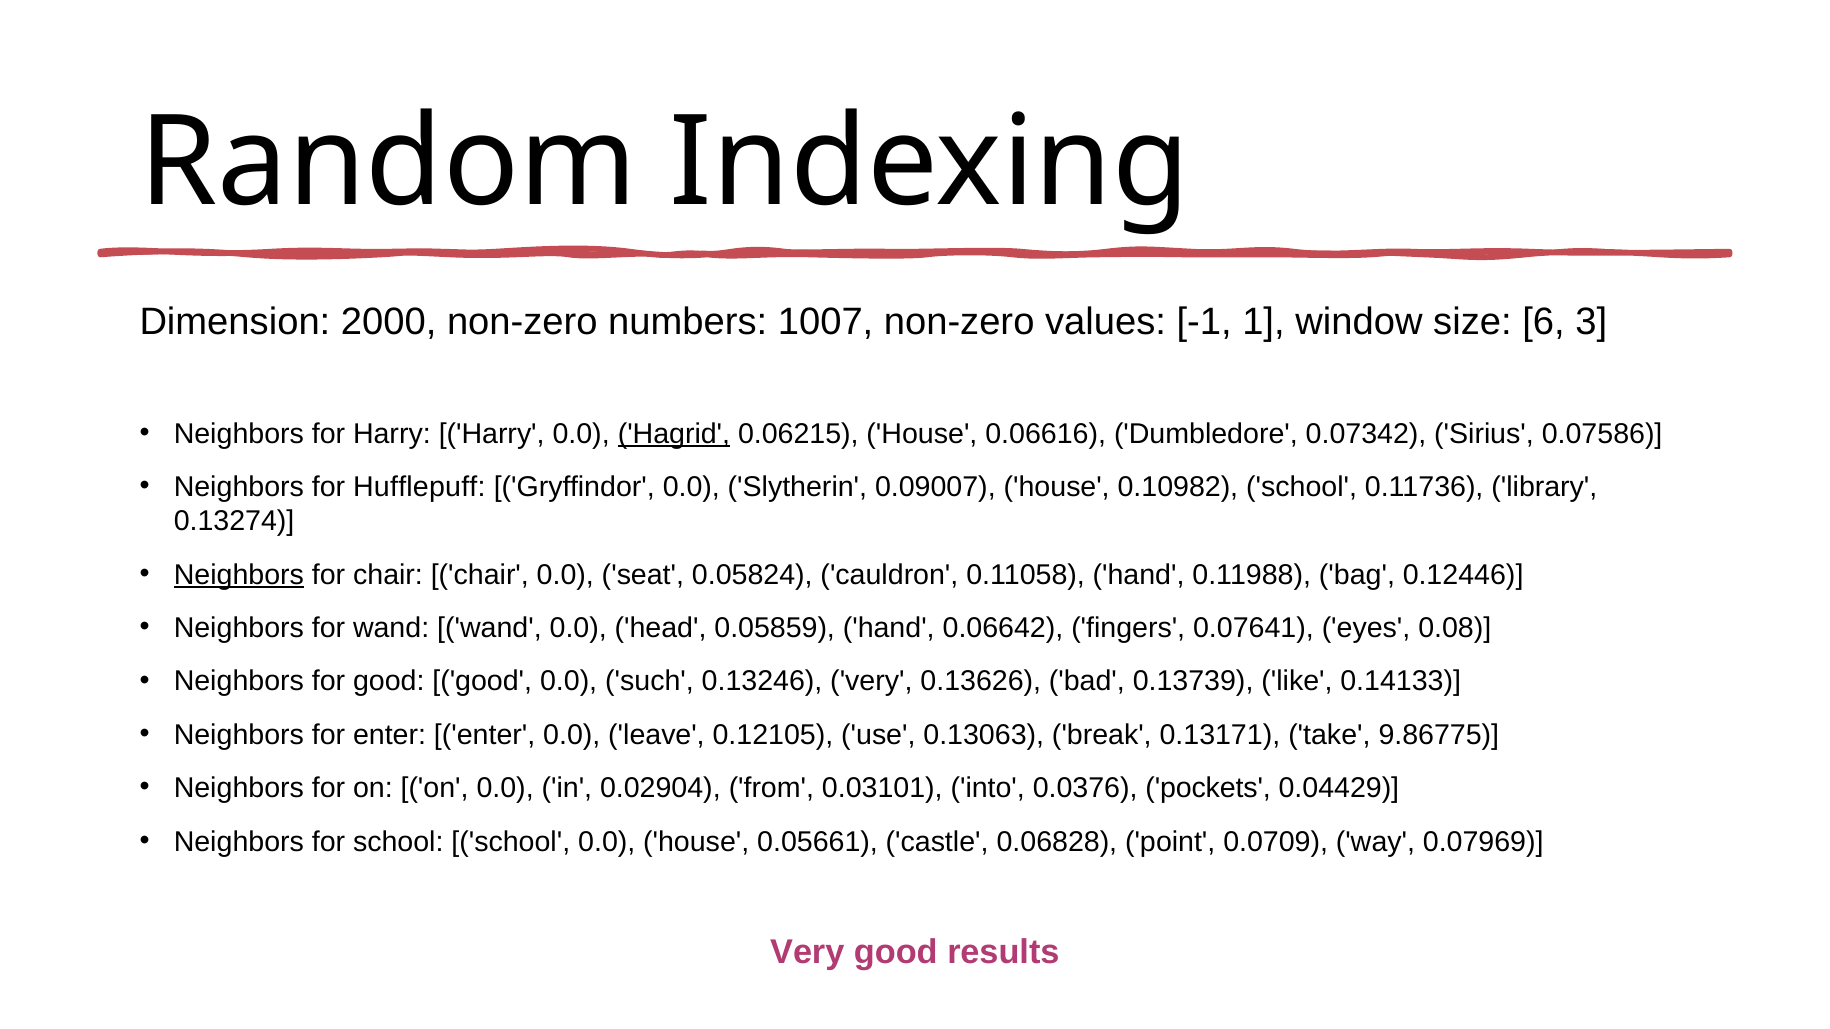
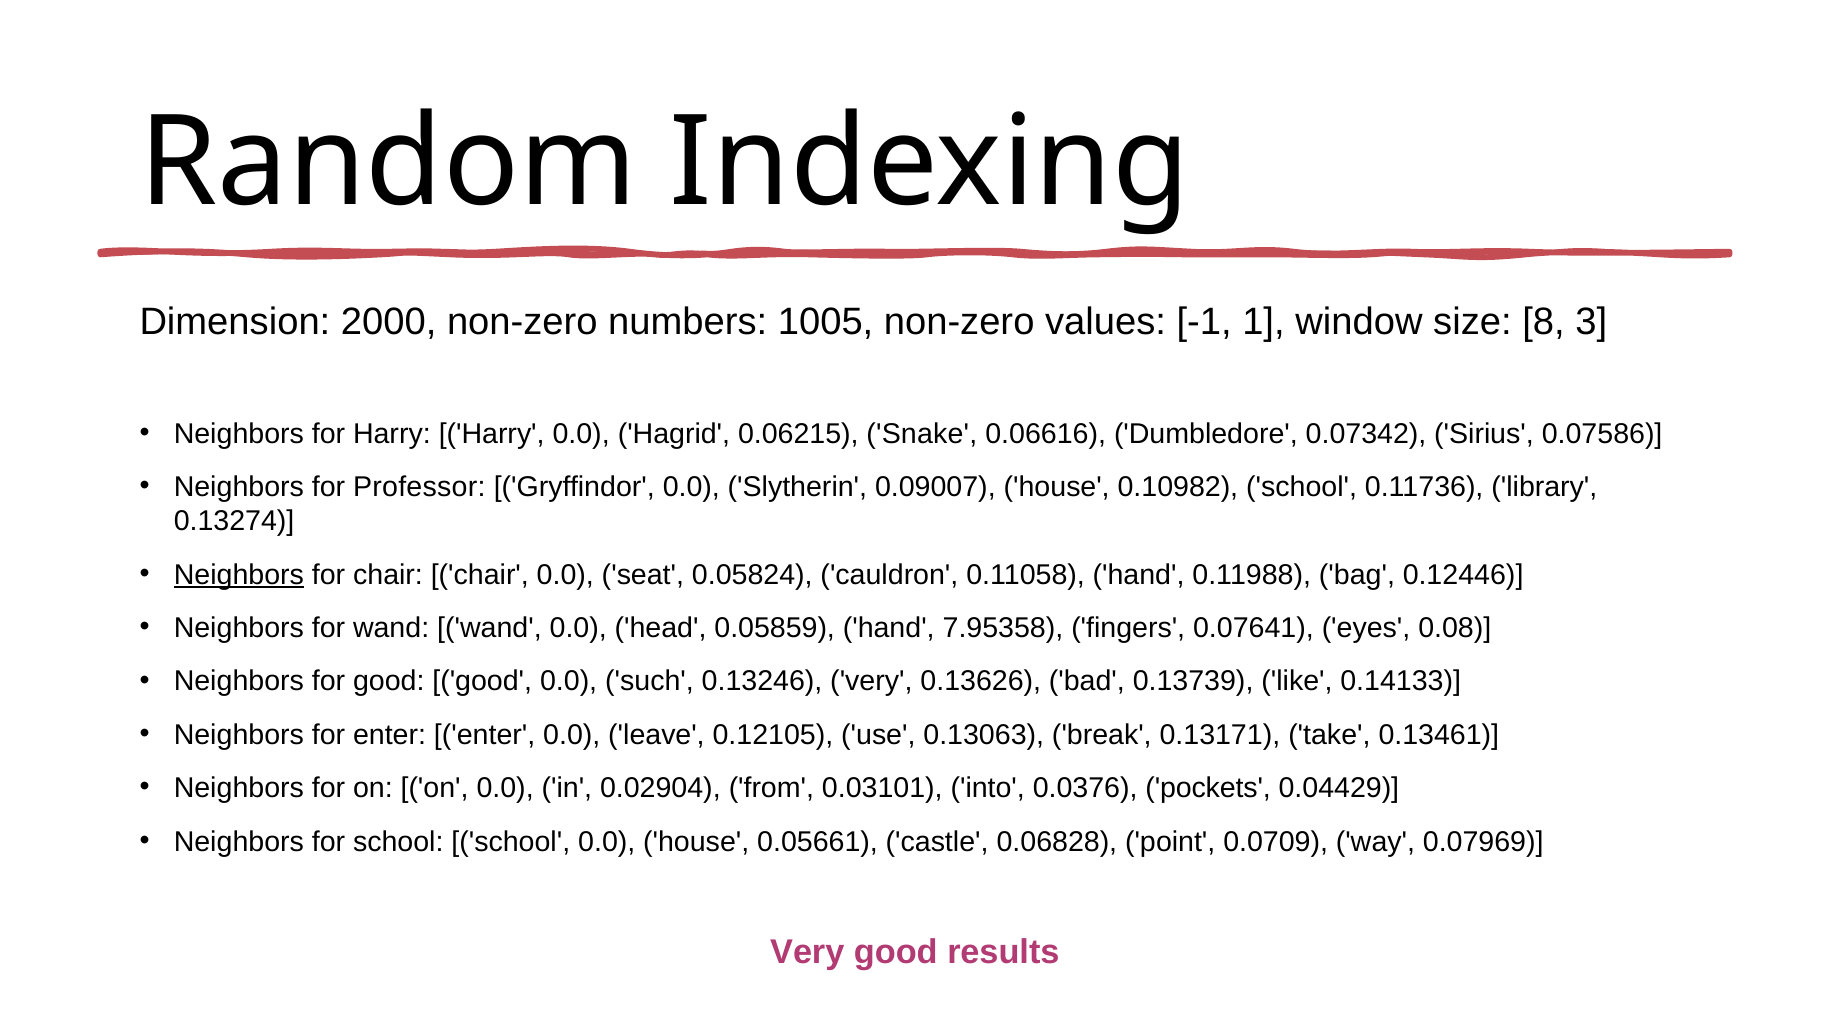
1007: 1007 -> 1005 (826, 322)
6: 6 -> 8 (1544, 322)
Hagrid underline: present -> none (674, 434)
0.06215 House: House -> Snake (922, 434)
Hufflepuff: Hufflepuff -> Professor (419, 487)
0.06642: 0.06642 -> 7.95358 (1003, 628)
9.86775: 9.86775 -> 0.13461 (1439, 735)
